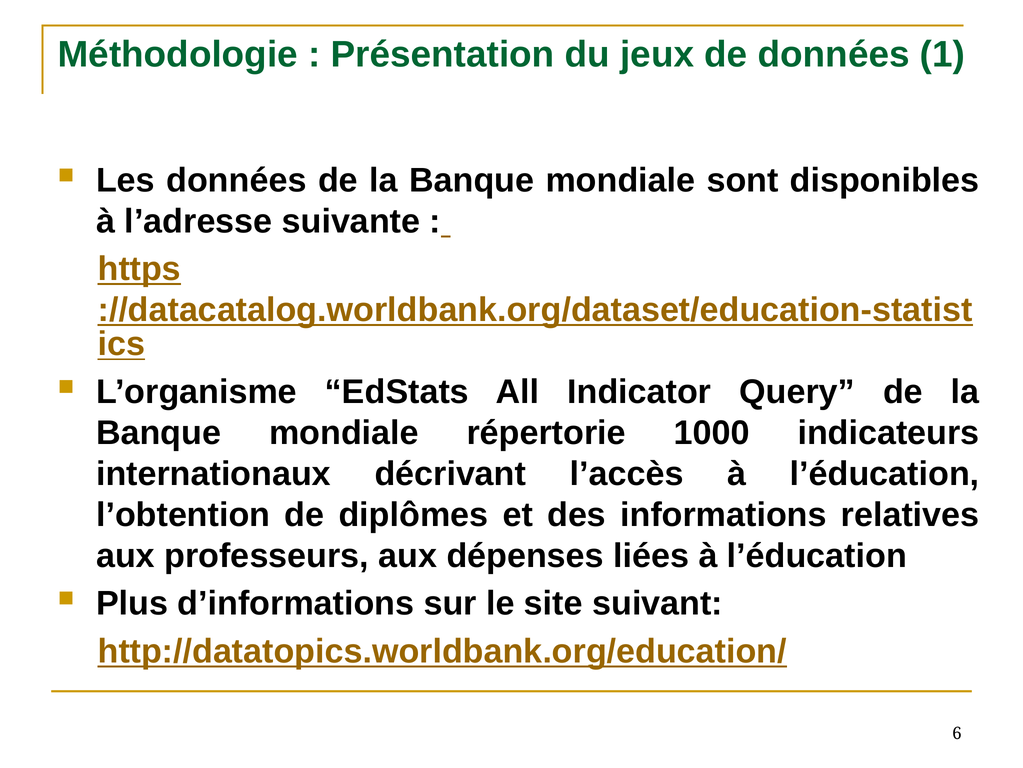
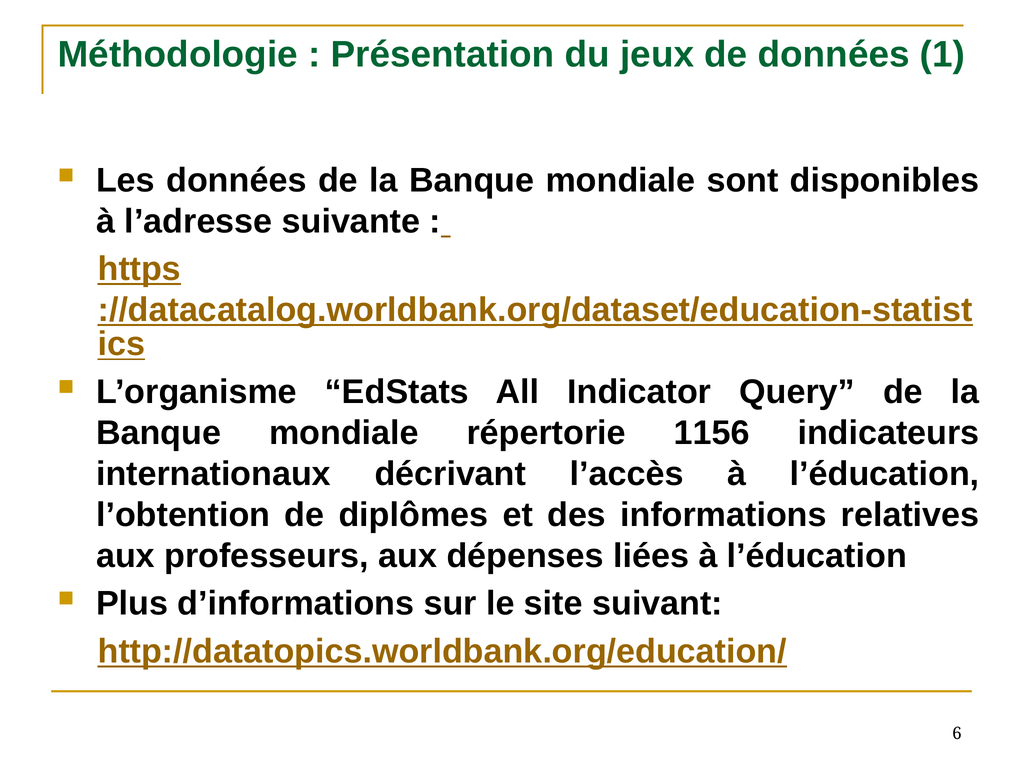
1000: 1000 -> 1156 (712, 433)
